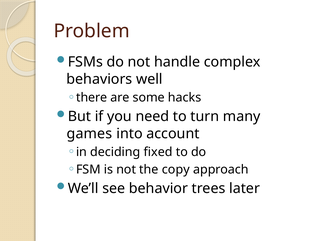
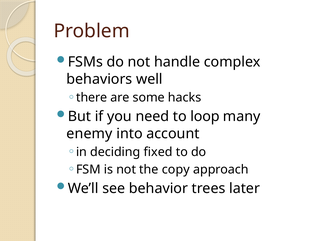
turn: turn -> loop (205, 116)
games: games -> enemy (89, 133)
